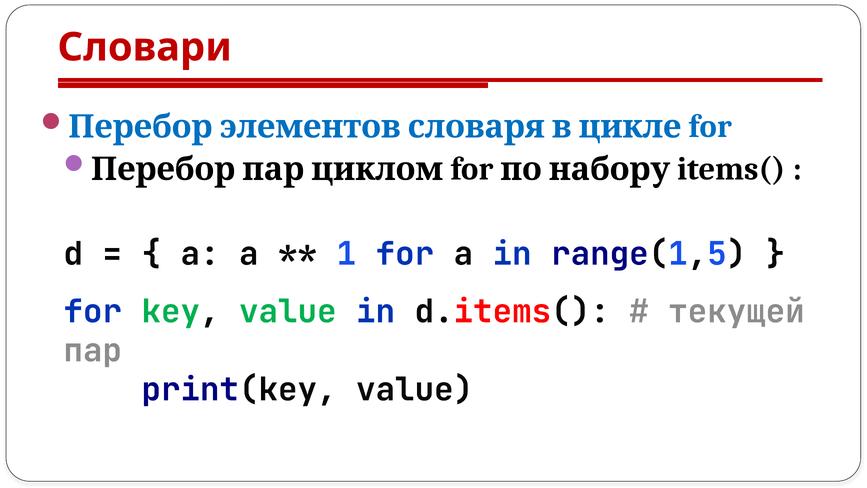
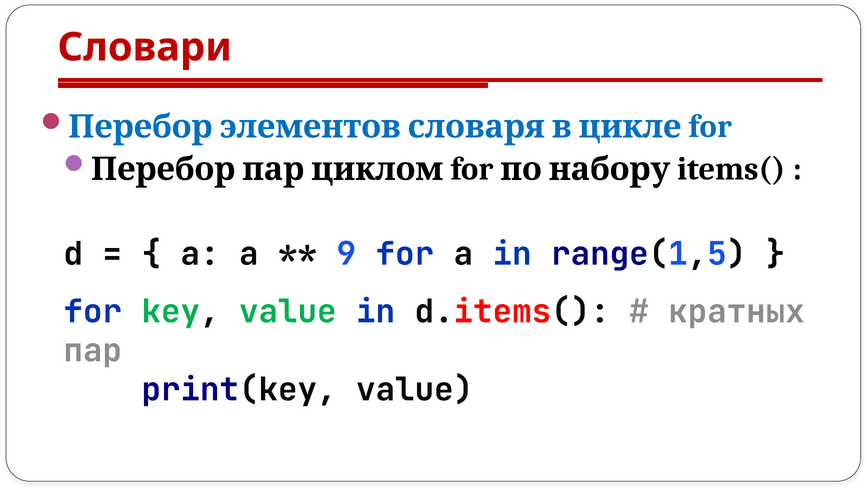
1: 1 -> 9 (346, 254)
текущей: текущей -> кратных (736, 311)
